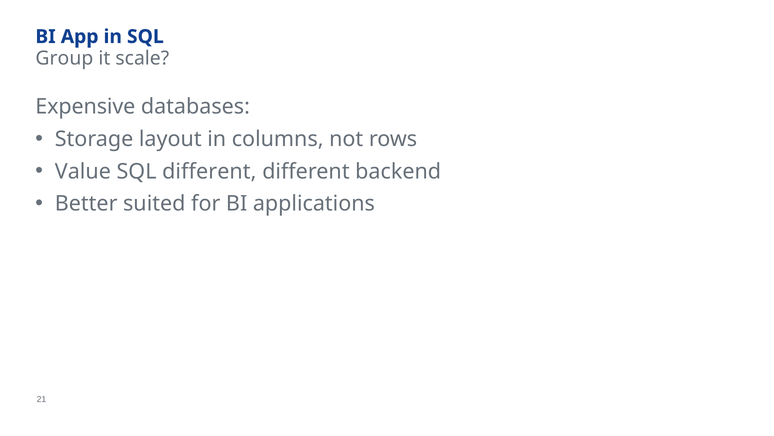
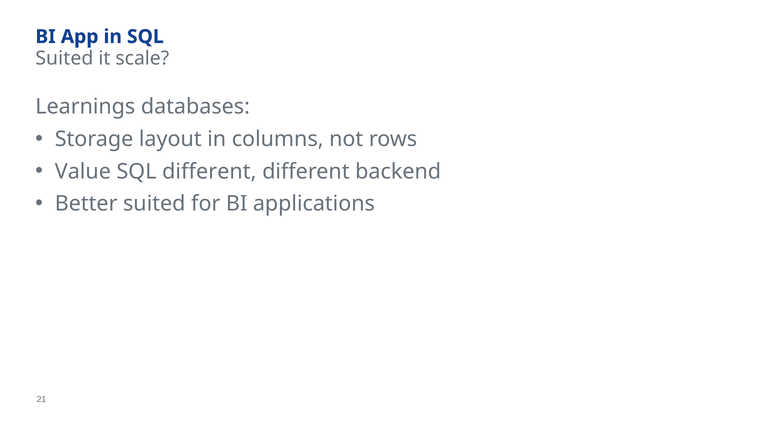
Group: Group -> Suited (64, 58)
Expensive: Expensive -> Learnings (85, 107)
